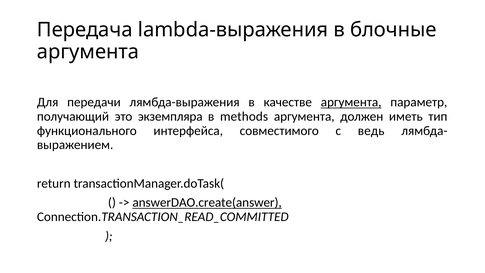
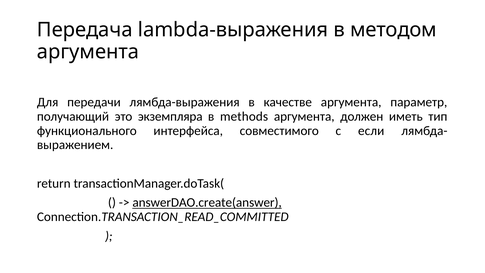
блочные: блочные -> методом (393, 30)
аргумента underline: present -> none (351, 102)
ведь: ведь -> если (371, 131)
